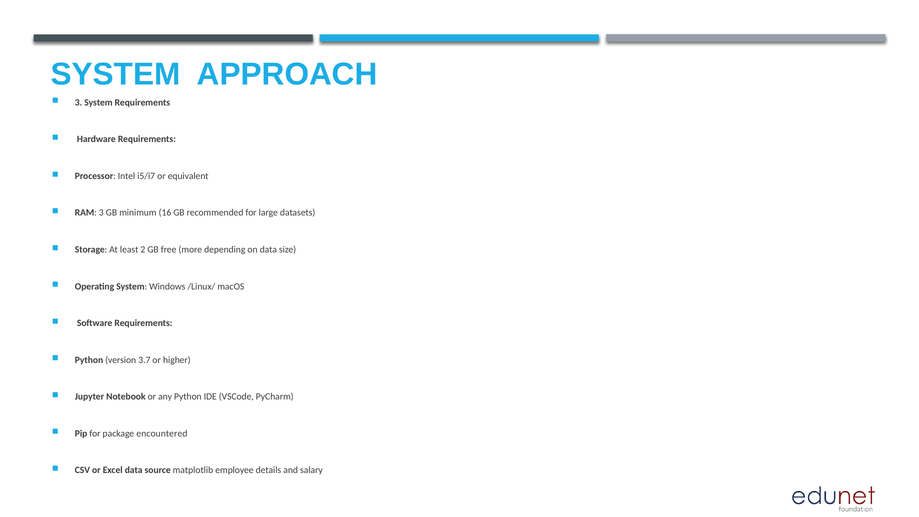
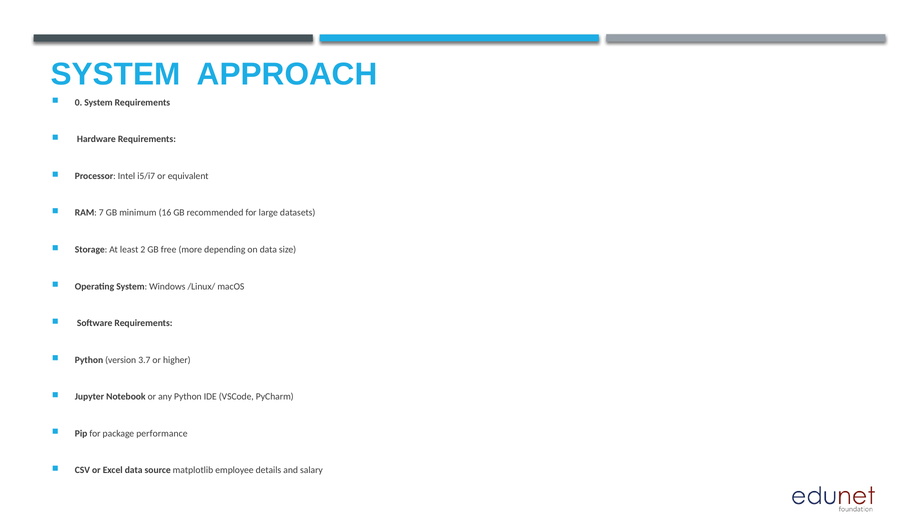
3: 3 -> 0 (79, 103)
RAM 3: 3 -> 7 (101, 213)
encountered: encountered -> performance (162, 433)
